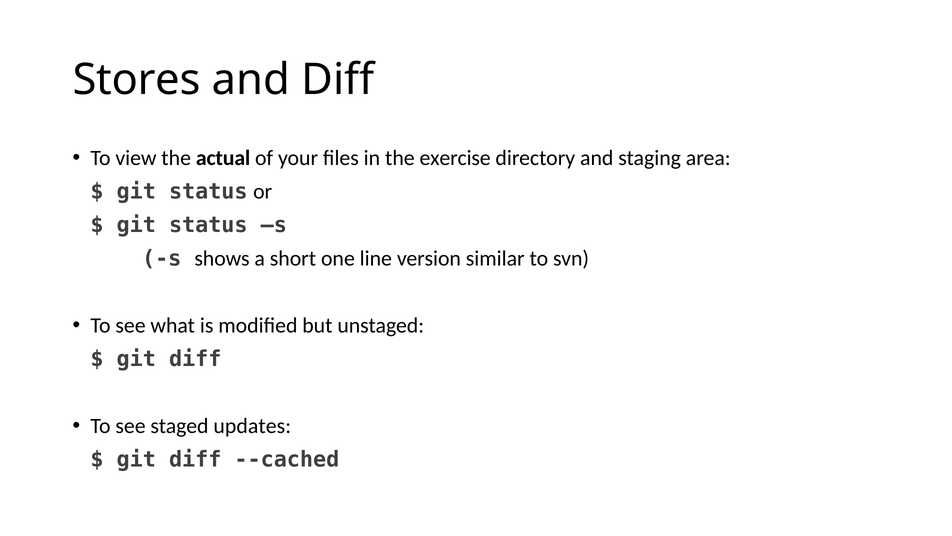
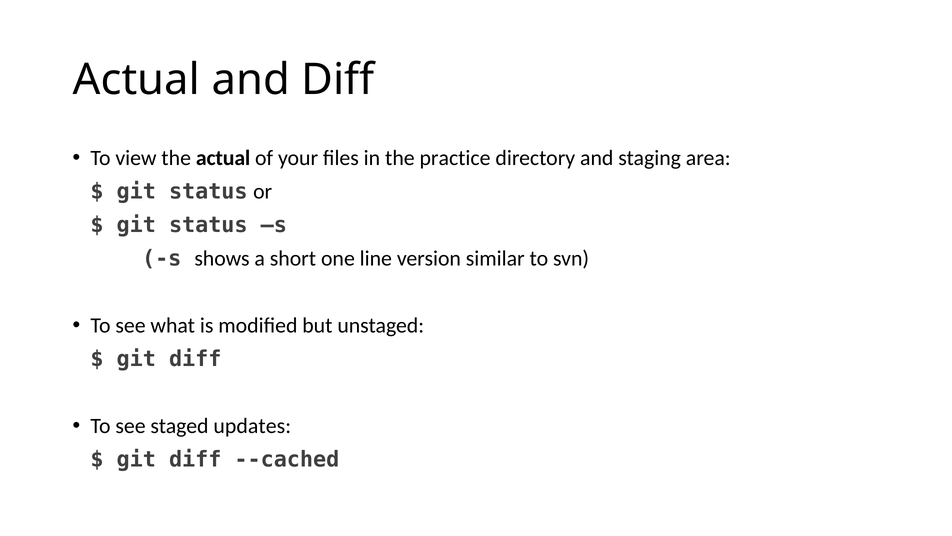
Stores: Stores -> Actual (136, 80)
exercise: exercise -> practice (455, 158)
